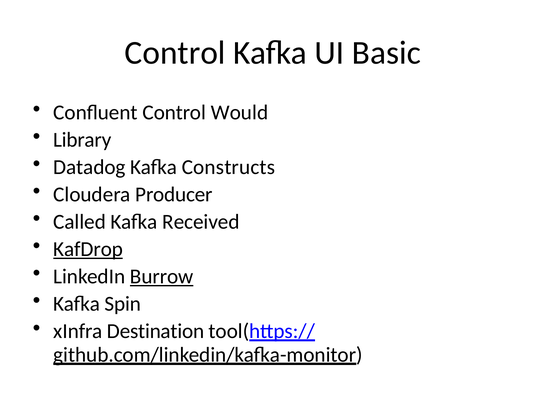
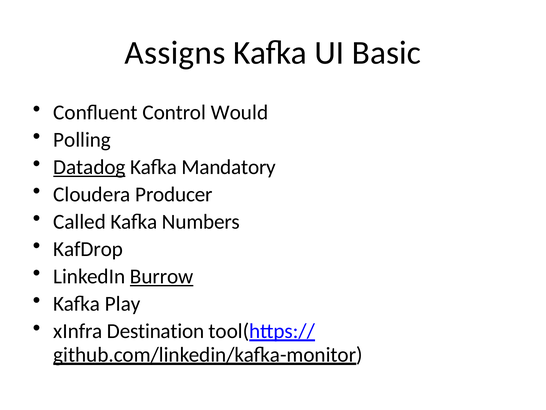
Control: Control -> Assigns (175, 53)
Library: Library -> Polling (82, 140)
Datadog underline: none -> present (89, 167)
Constructs: Constructs -> Mandatory (229, 167)
Received: Received -> Numbers (201, 222)
KafDrop underline: present -> none (88, 249)
Spin: Spin -> Play (123, 304)
